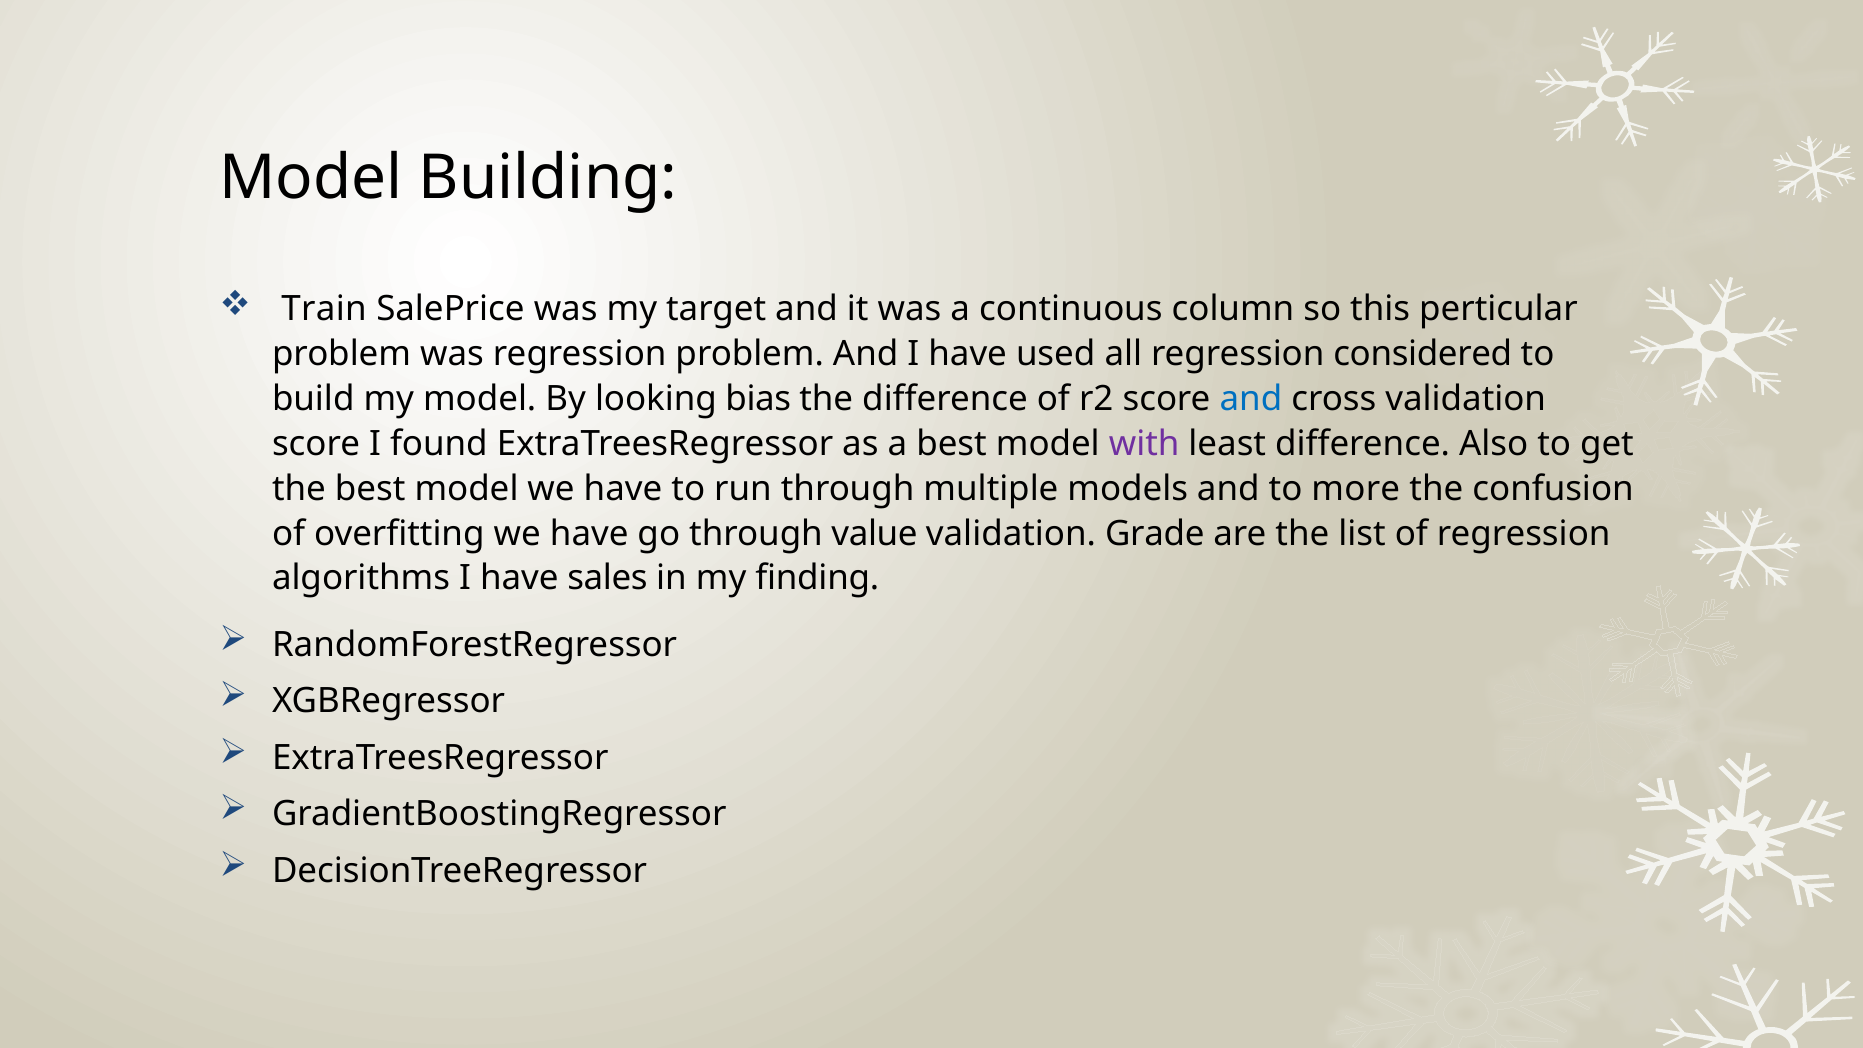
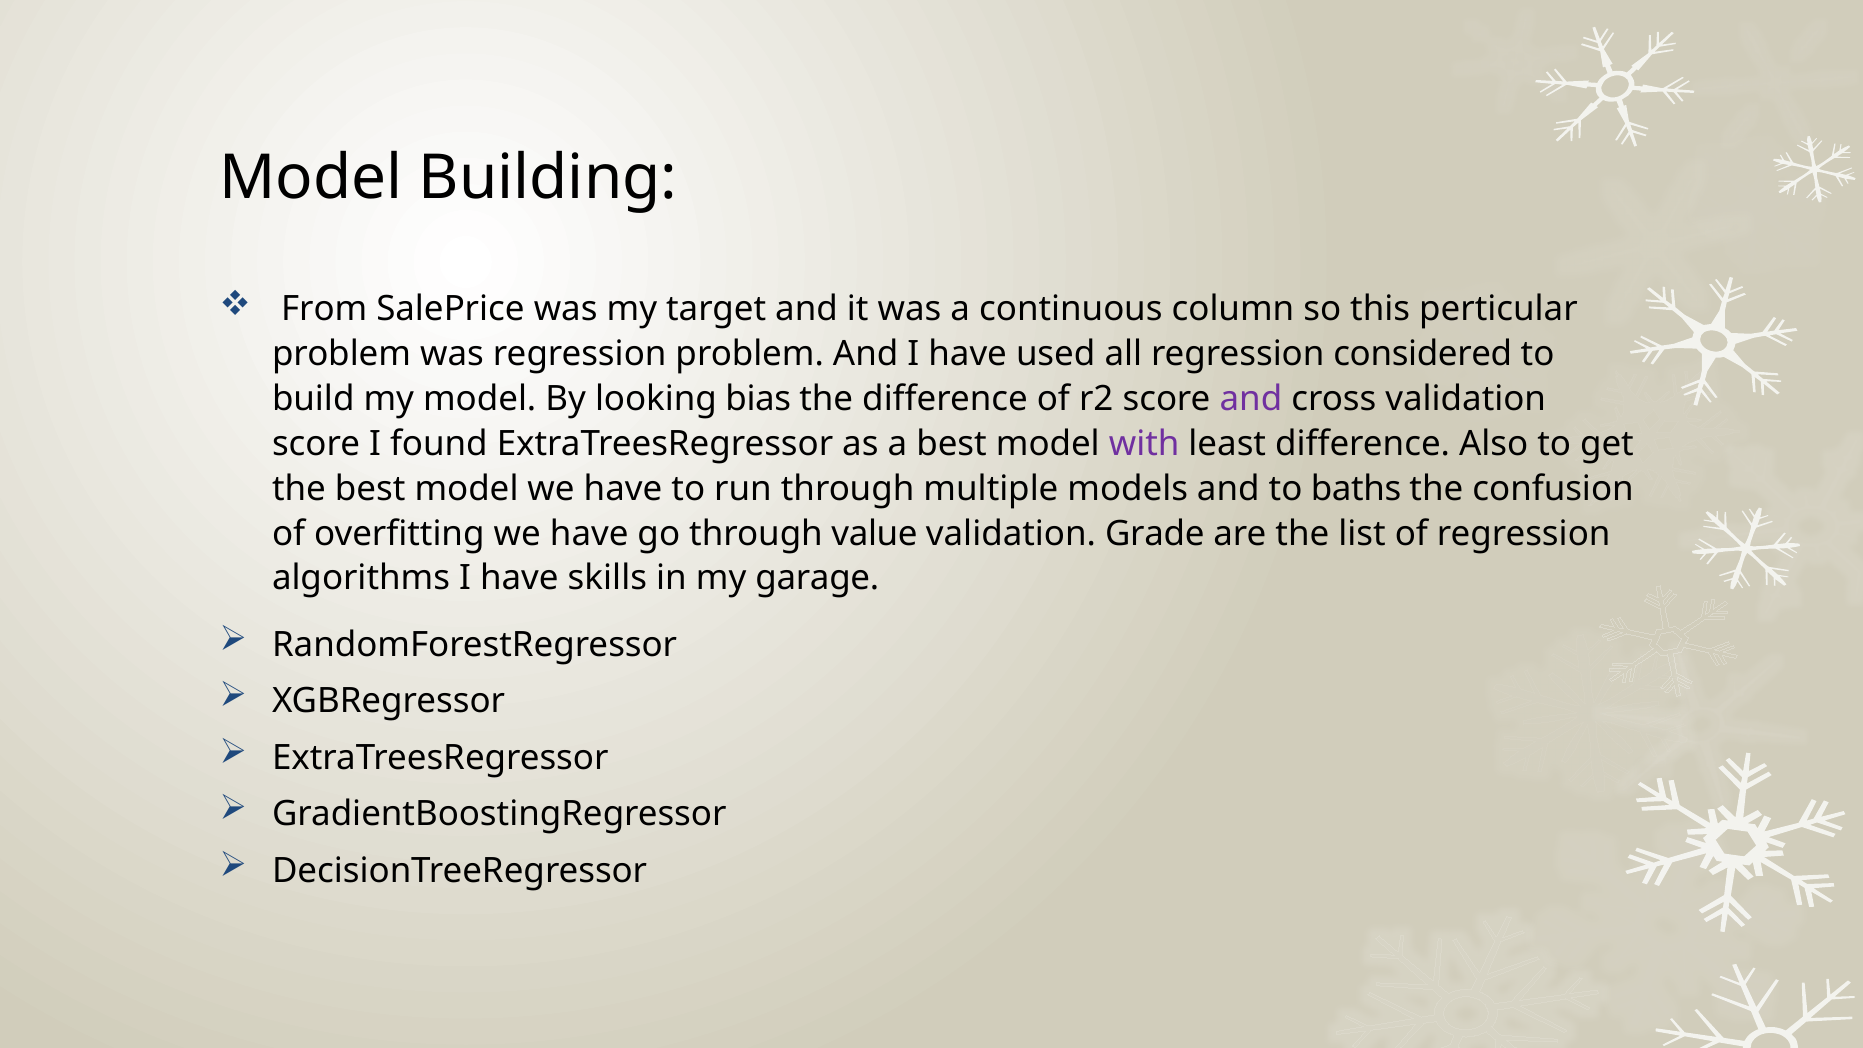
Train: Train -> From (324, 309)
and colour: blue -> purple (1251, 399)
more: more -> baths (1356, 489)
sales: sales -> skills (607, 578)
finding: finding -> garage (817, 578)
